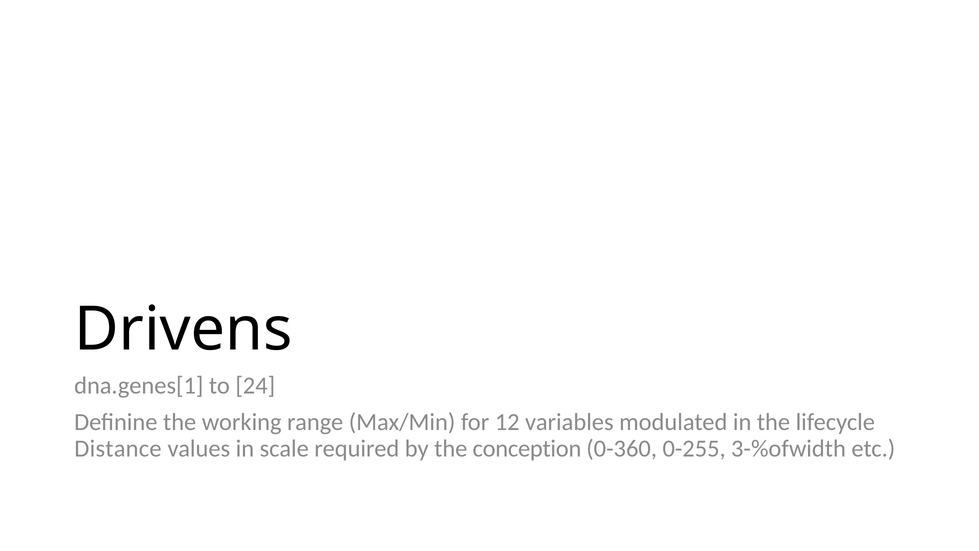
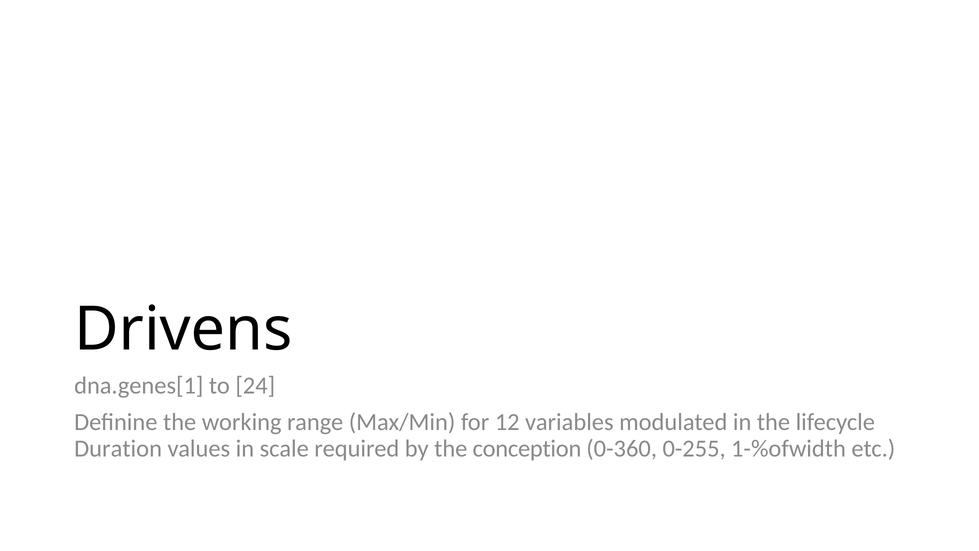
Distance: Distance -> Duration (118, 448)
3-%ofwidth: 3-%ofwidth -> 1-%ofwidth (788, 448)
